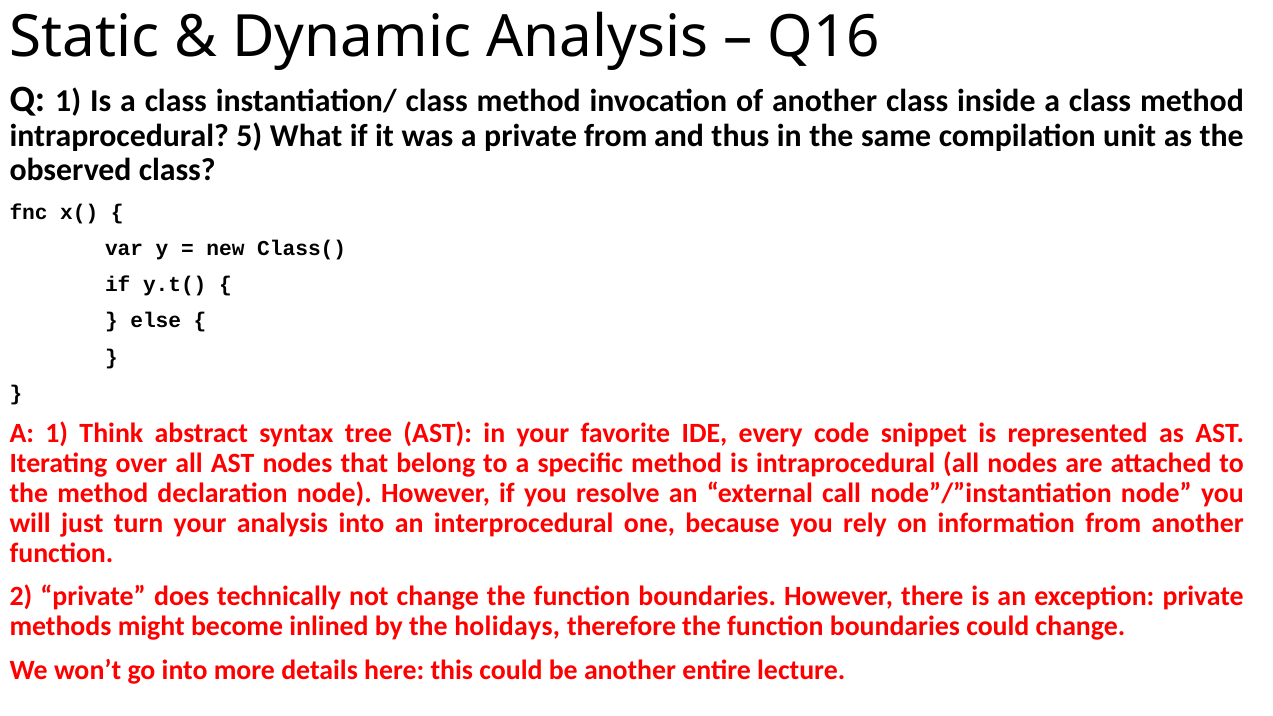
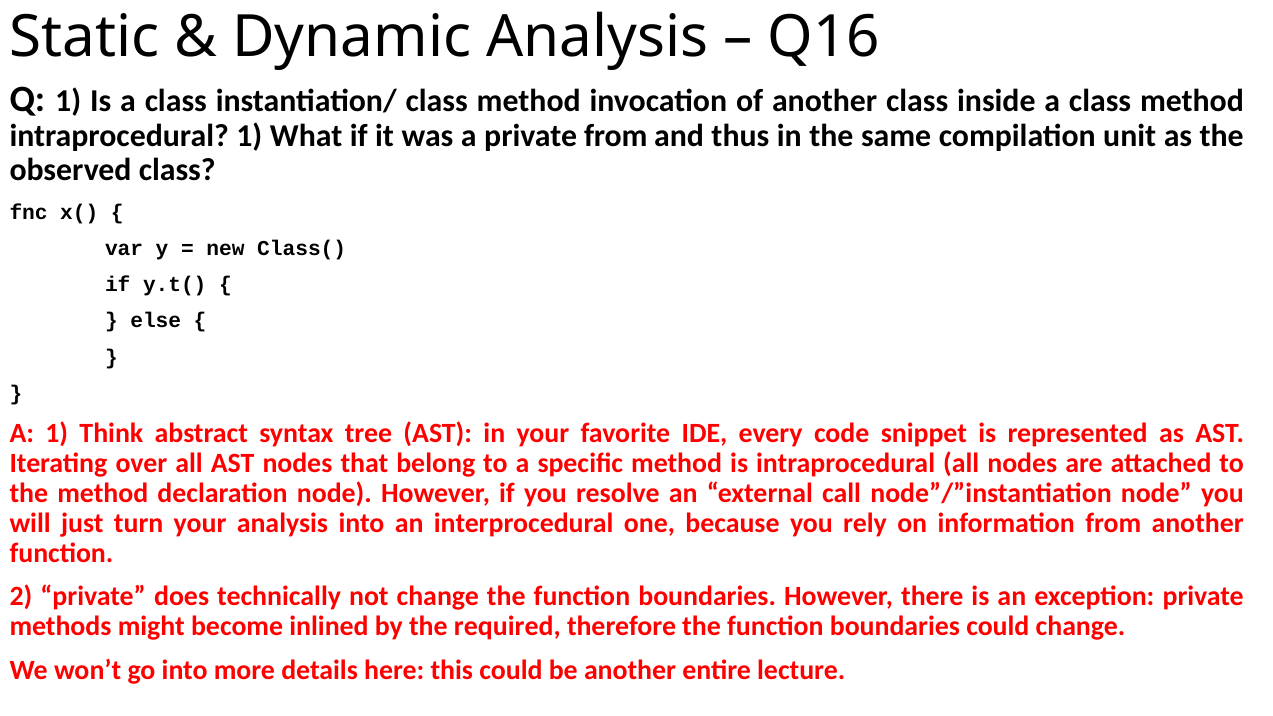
intraprocedural 5: 5 -> 1 (249, 136)
holidays: holidays -> required (507, 627)
